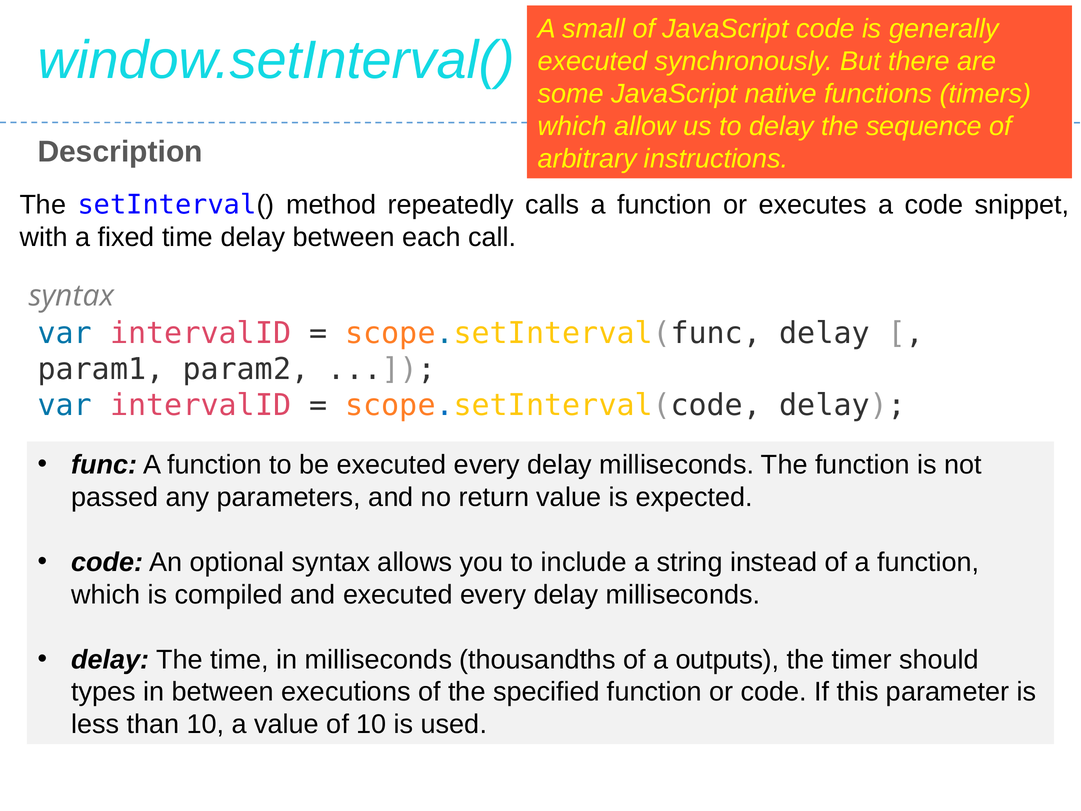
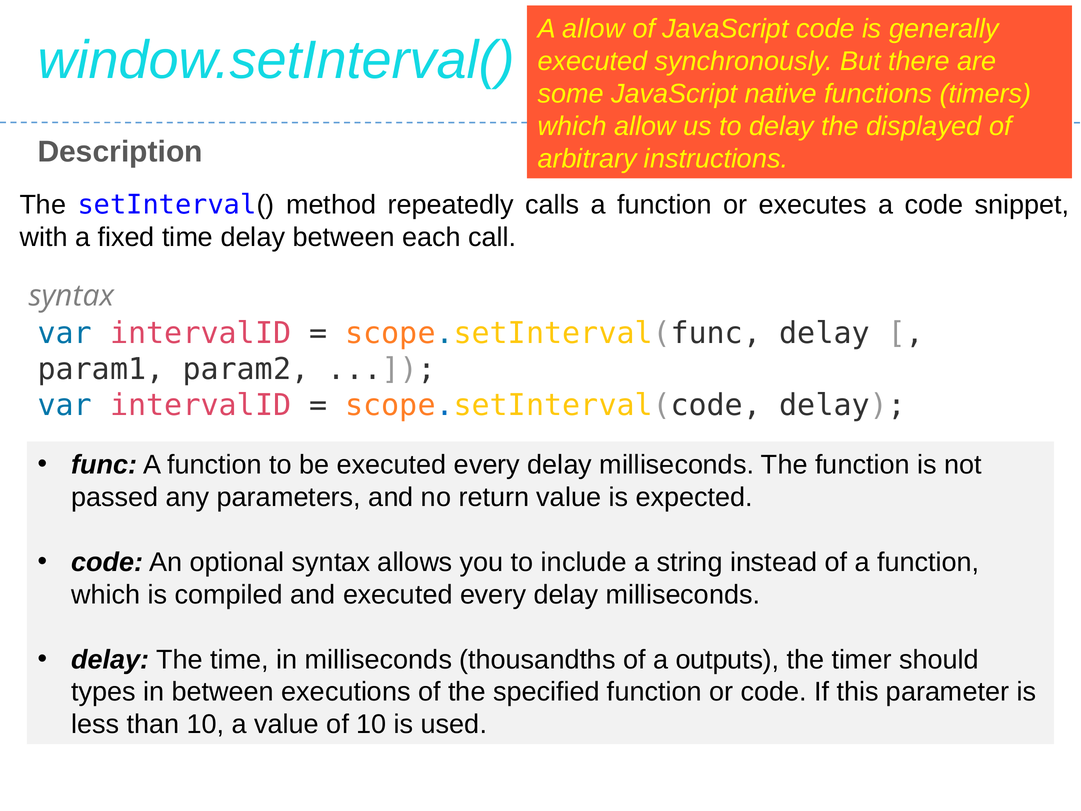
A small: small -> allow (593, 29)
sequence: sequence -> displayed (924, 126)
